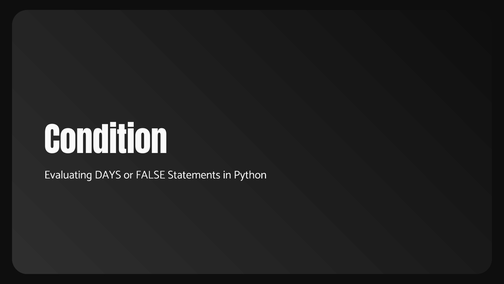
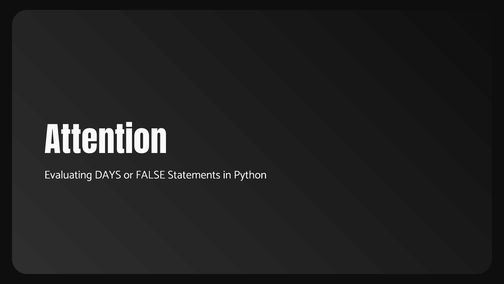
Condition: Condition -> Attention (106, 142)
